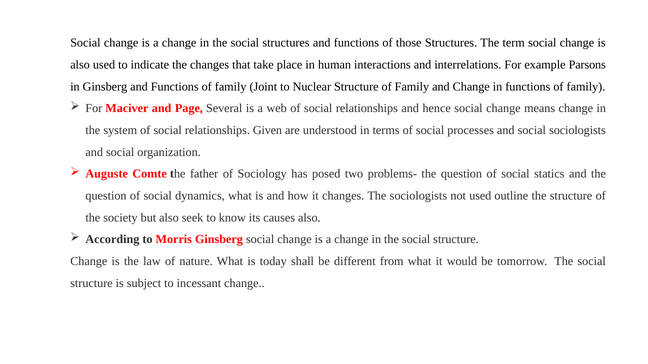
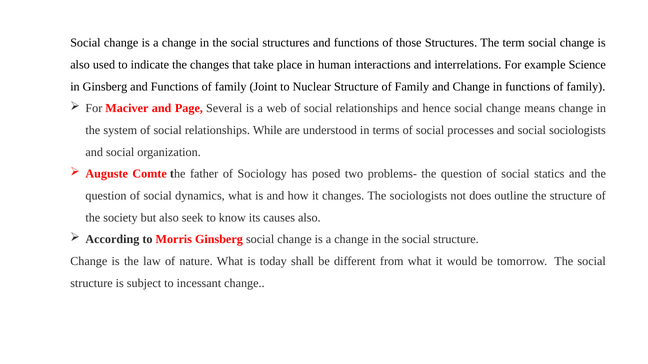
Parsons: Parsons -> Science (587, 65)
Given: Given -> While (267, 130)
not used: used -> does (480, 196)
